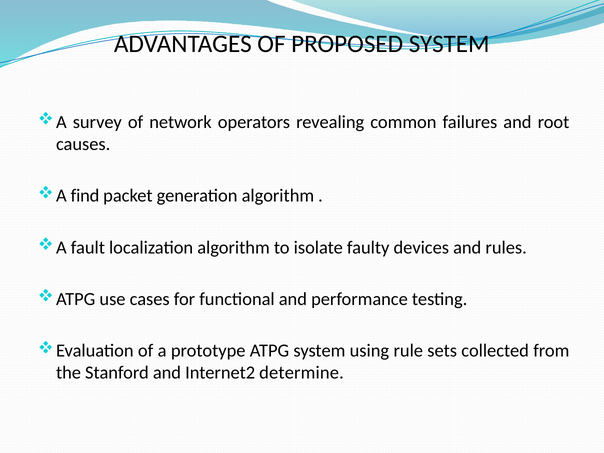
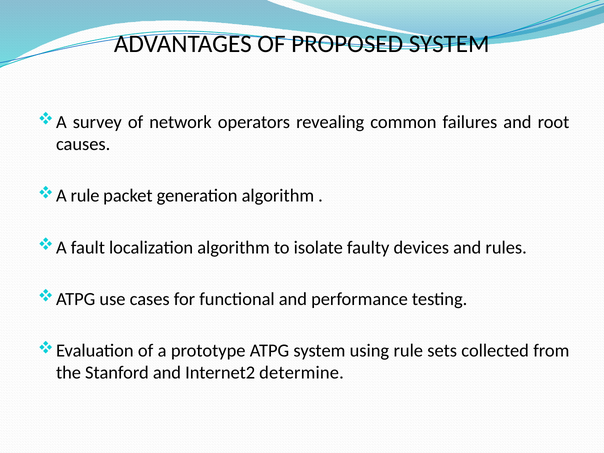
A find: find -> rule (85, 196)
